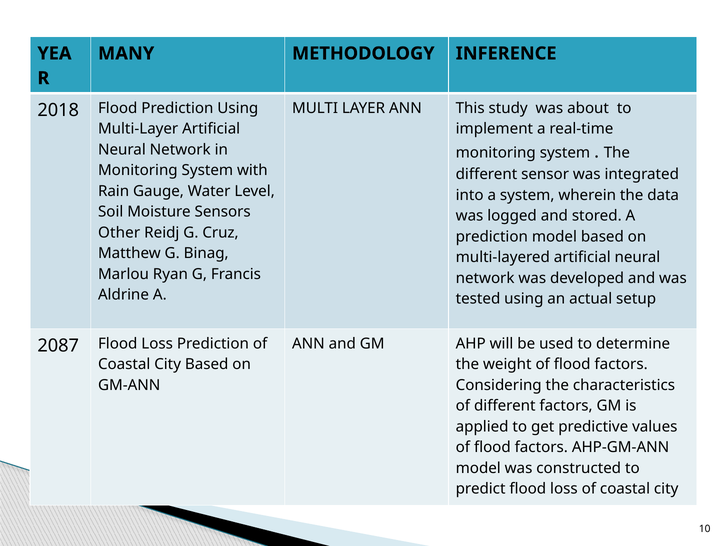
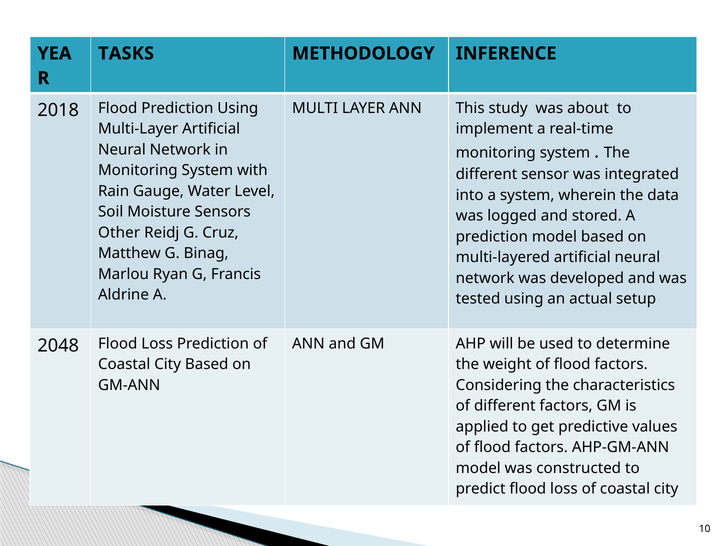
MANY: MANY -> TASKS (126, 53)
2087: 2087 -> 2048 (58, 346)
